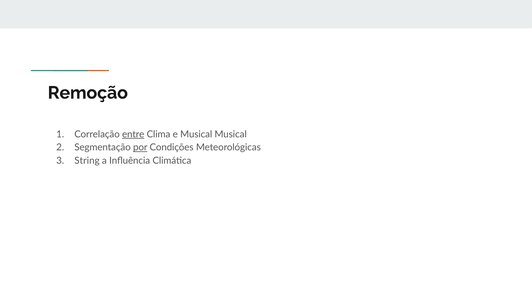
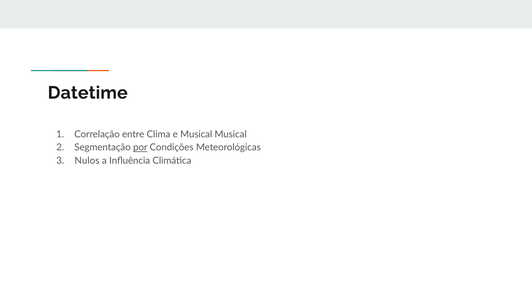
Remoção: Remoção -> Datetime (88, 93)
entre underline: present -> none (133, 134)
String: String -> Nulos (87, 161)
